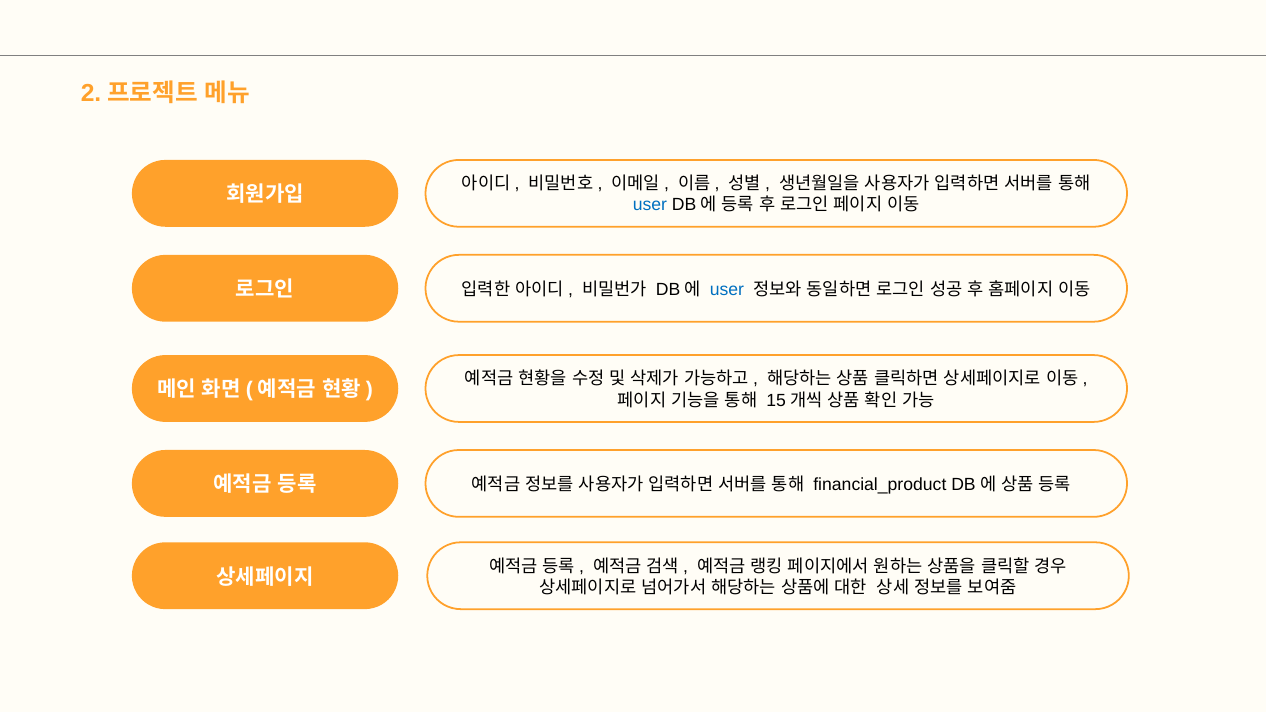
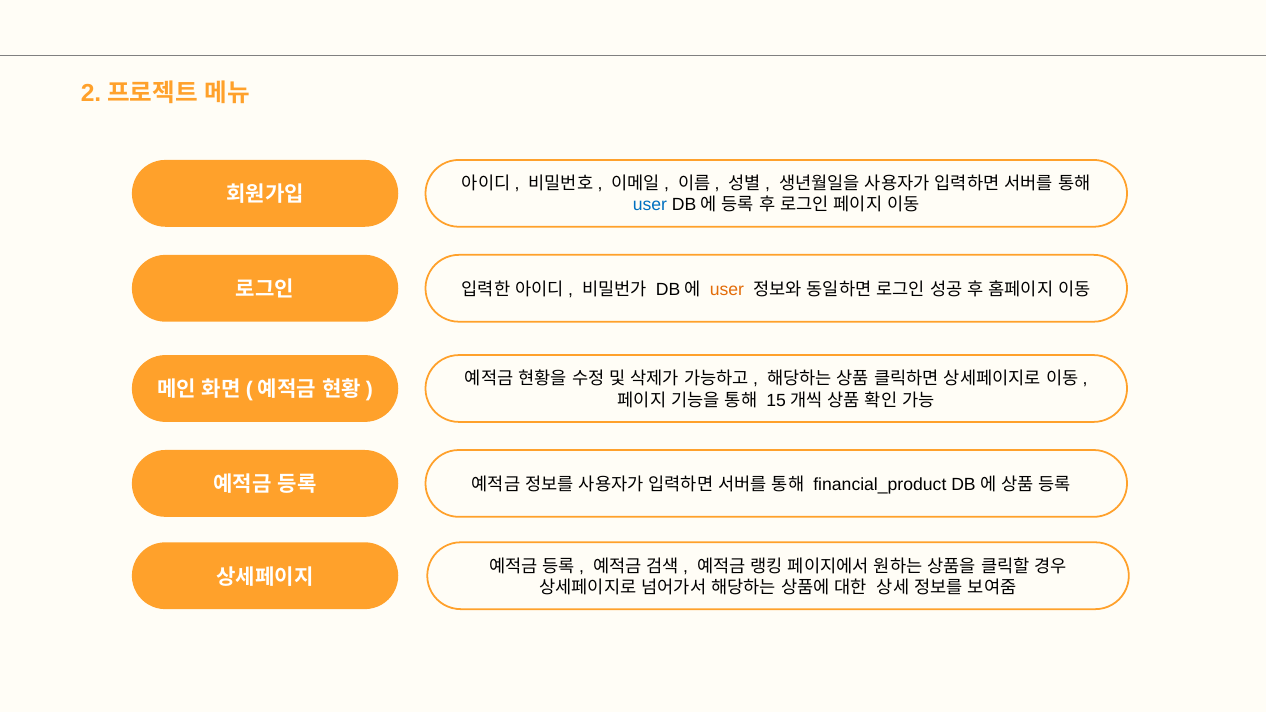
user colour: blue -> orange (727, 290)
